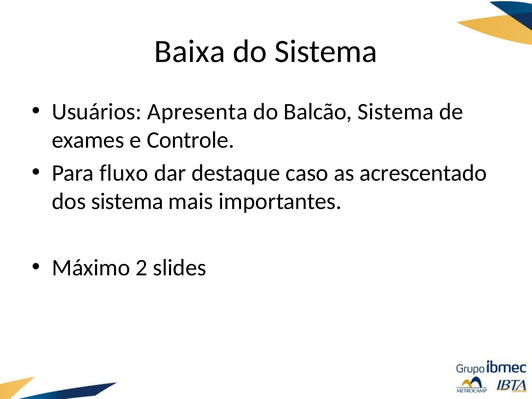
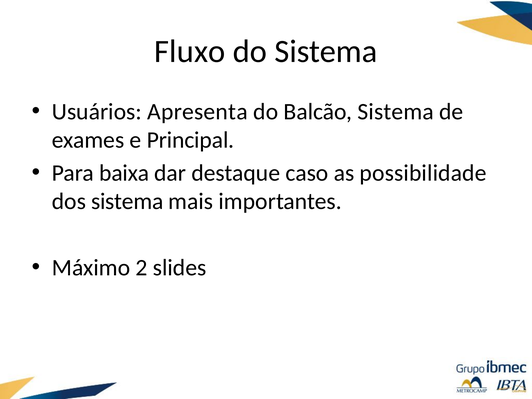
Baixa: Baixa -> Fluxo (190, 51)
Controle: Controle -> Principal (190, 140)
fluxo: fluxo -> baixa (124, 173)
acrescentado: acrescentado -> possibilidade (423, 173)
